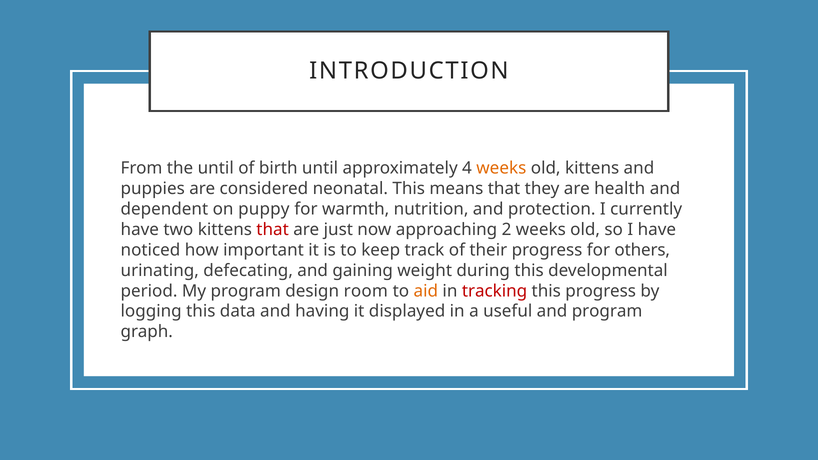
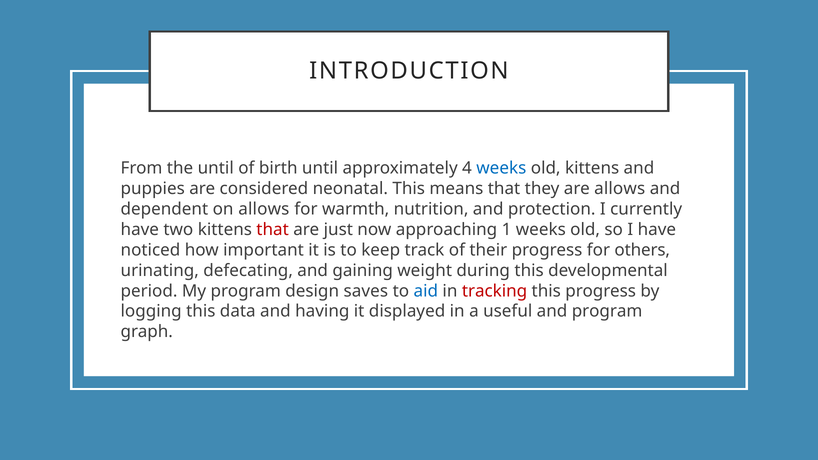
weeks colour: orange -> blue (501, 168)
are health: health -> allows (620, 189)
on puppy: puppy -> allows (264, 209)
2: 2 -> 1 (507, 230)
room: room -> saves (366, 291)
aid colour: orange -> blue (426, 291)
